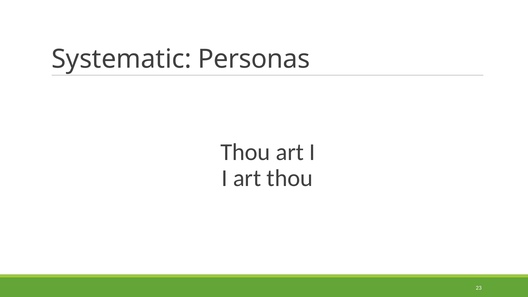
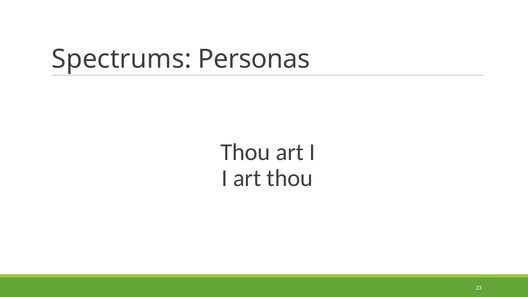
Systematic: Systematic -> Spectrums (121, 59)
